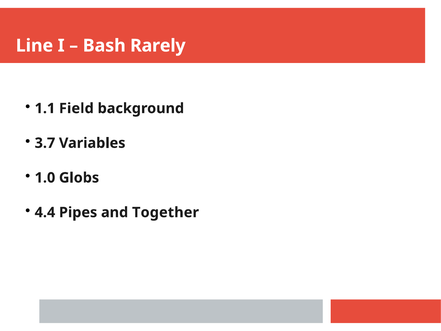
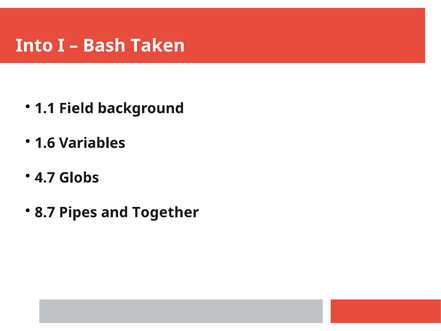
Line: Line -> Into (34, 46)
Rarely: Rarely -> Taken (158, 46)
3.7: 3.7 -> 1.6 (45, 143)
1.0: 1.0 -> 4.7 (45, 178)
4.4: 4.4 -> 8.7 (45, 212)
